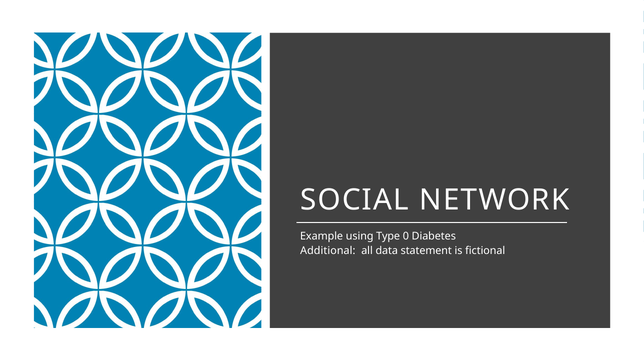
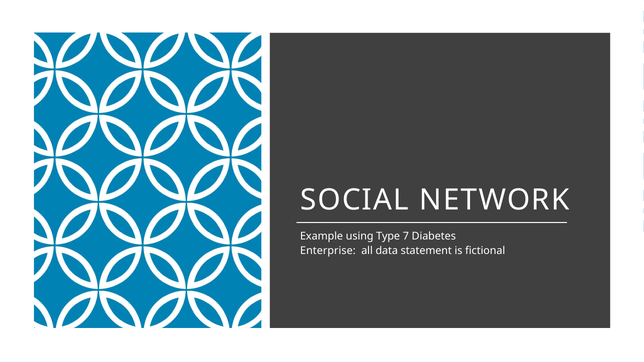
0: 0 -> 7 (406, 237)
Additional: Additional -> Enterprise (328, 251)
